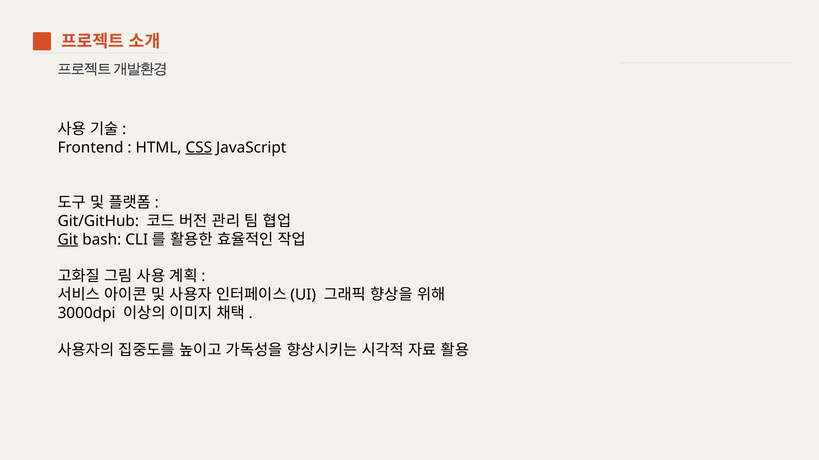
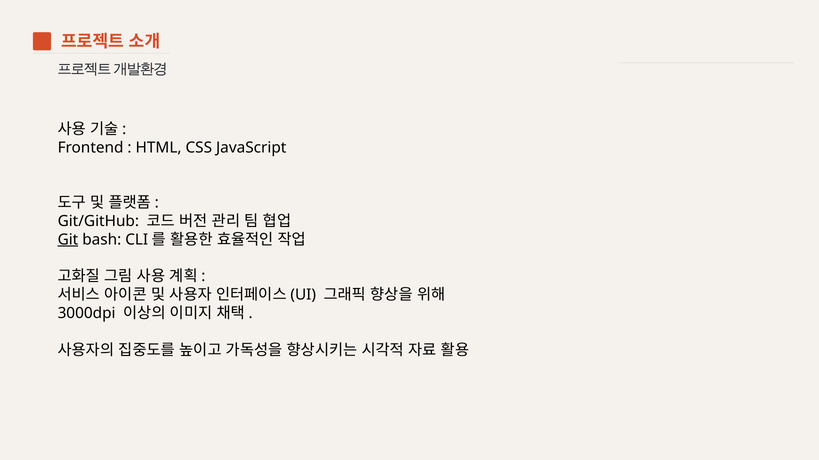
CSS underline: present -> none (199, 148)
